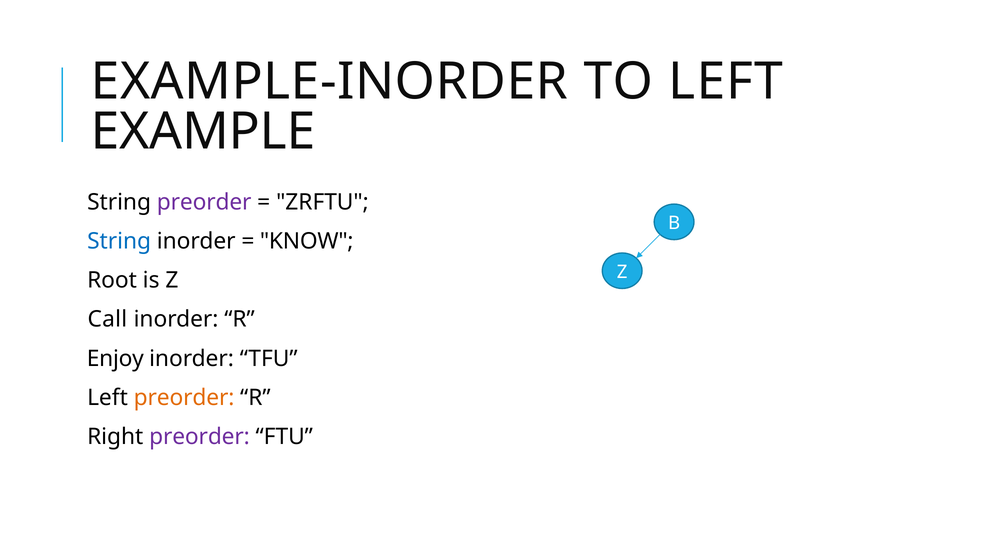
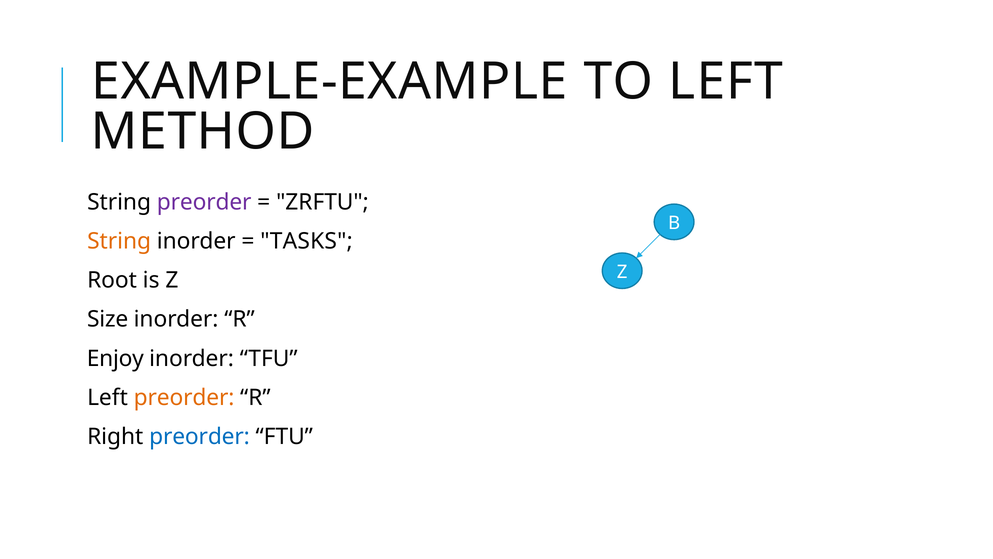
EXAMPLE-INORDER: EXAMPLE-INORDER -> EXAMPLE-EXAMPLE (329, 82)
EXAMPLE: EXAMPLE -> METHOD (203, 131)
String colour: blue -> orange (119, 241)
KNOW: KNOW -> TASKS (307, 241)
Call: Call -> Size (108, 319)
preorder colour: purple -> blue (199, 436)
